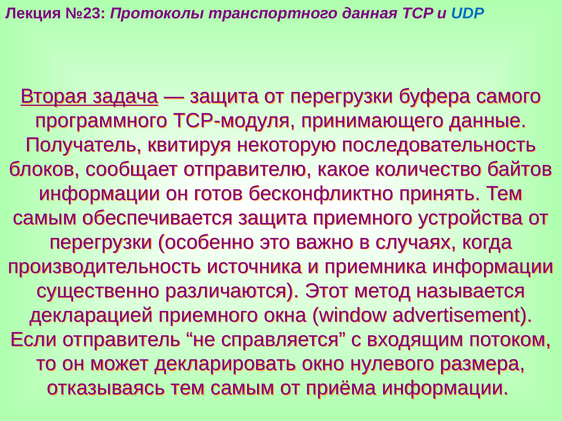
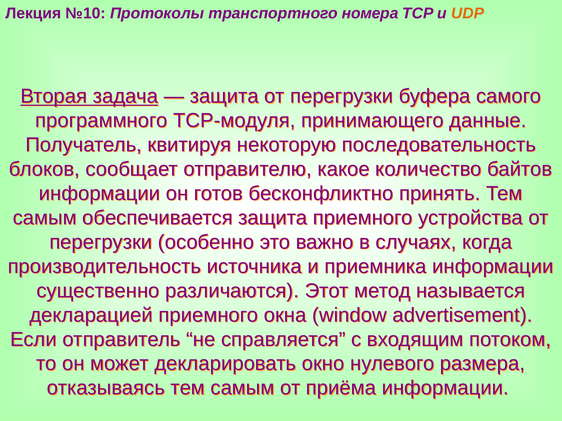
№23: №23 -> №10 (86, 13)
данная: данная -> номера (370, 13)
UDP colour: blue -> orange (468, 13)
